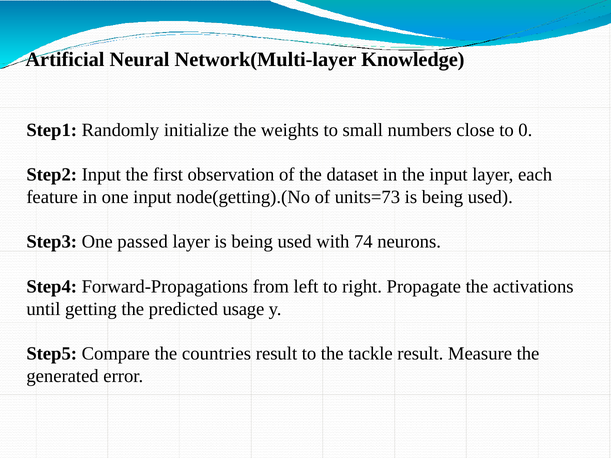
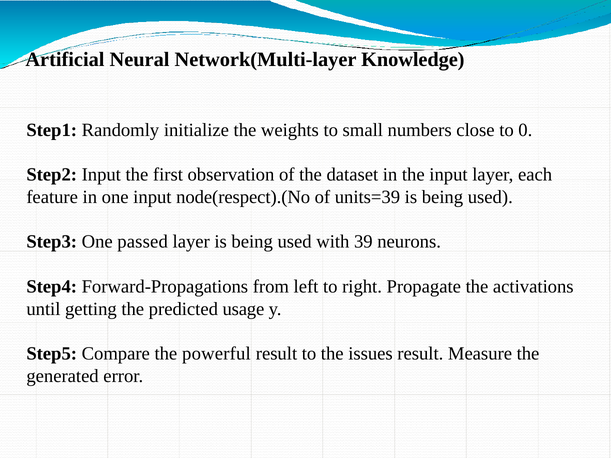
node(getting).(No: node(getting).(No -> node(respect).(No (243, 197)
units=73: units=73 -> units=39 (367, 197)
74: 74 -> 39 (363, 242)
countries: countries -> powerful (216, 354)
tackle: tackle -> issues (371, 354)
